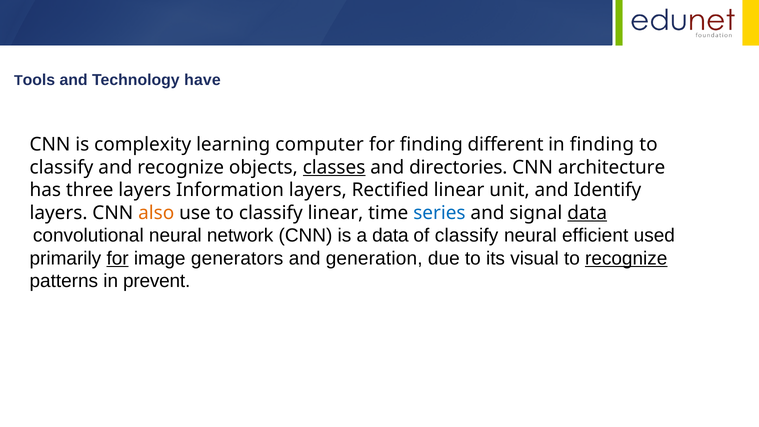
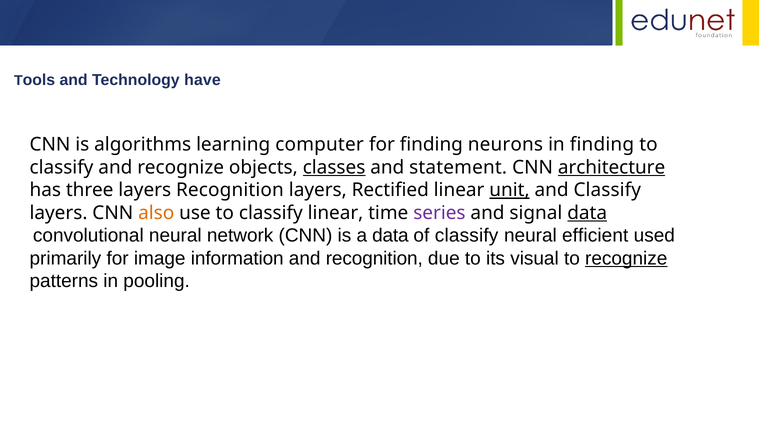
complexity: complexity -> algorithms (143, 145)
different: different -> neurons (505, 145)
directories: directories -> statement (458, 167)
architecture underline: none -> present (612, 167)
layers Information: Information -> Recognition (230, 190)
unit underline: none -> present (509, 190)
and Identify: Identify -> Classify (607, 190)
series colour: blue -> purple (439, 213)
for underline: present -> none (118, 258)
generators: generators -> information (237, 258)
and generation: generation -> recognition (374, 258)
prevent: prevent -> pooling (157, 281)
